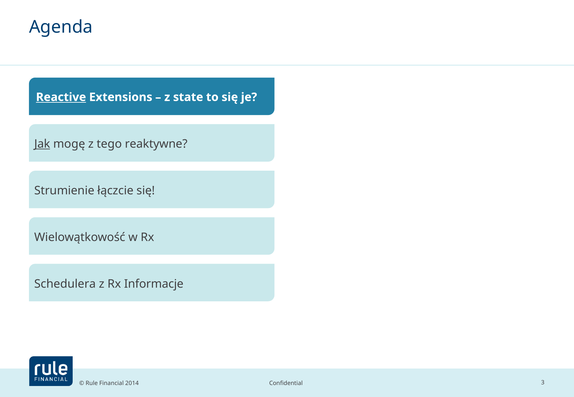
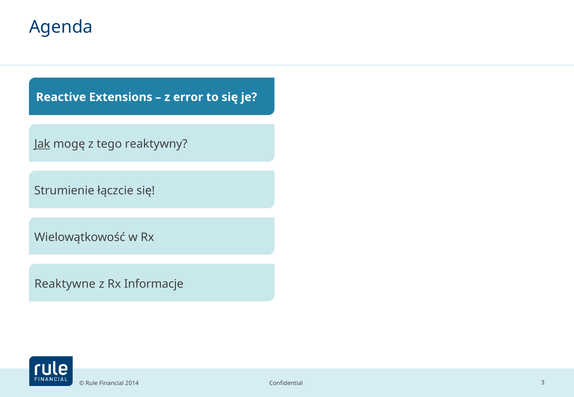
Reactive underline: present -> none (61, 97)
state: state -> error (188, 97)
reaktywne: reaktywne -> reaktywny (156, 144)
Schedulera: Schedulera -> Reaktywne (65, 284)
